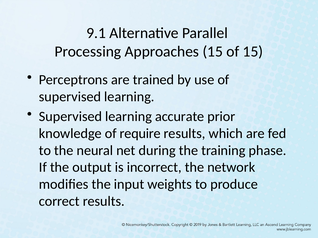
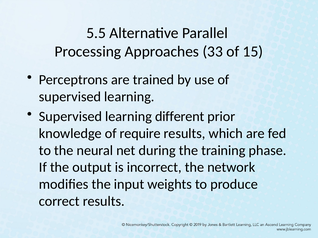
9.1: 9.1 -> 5.5 (96, 33)
Approaches 15: 15 -> 33 (213, 52)
accurate: accurate -> different (180, 117)
